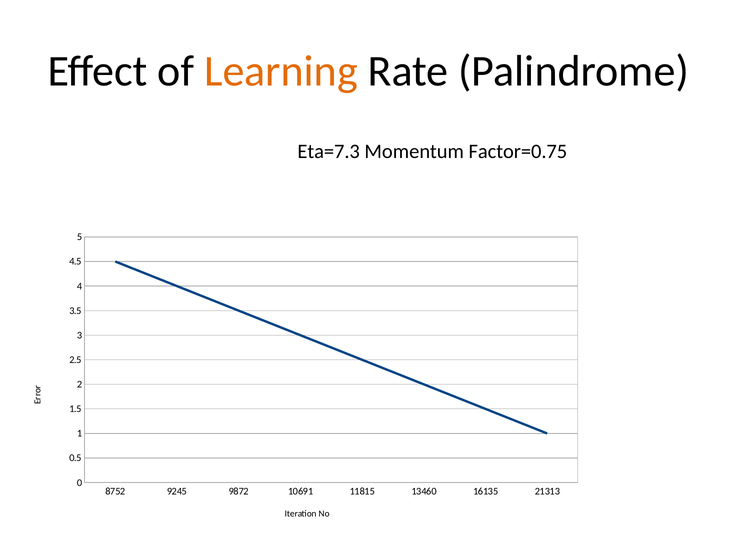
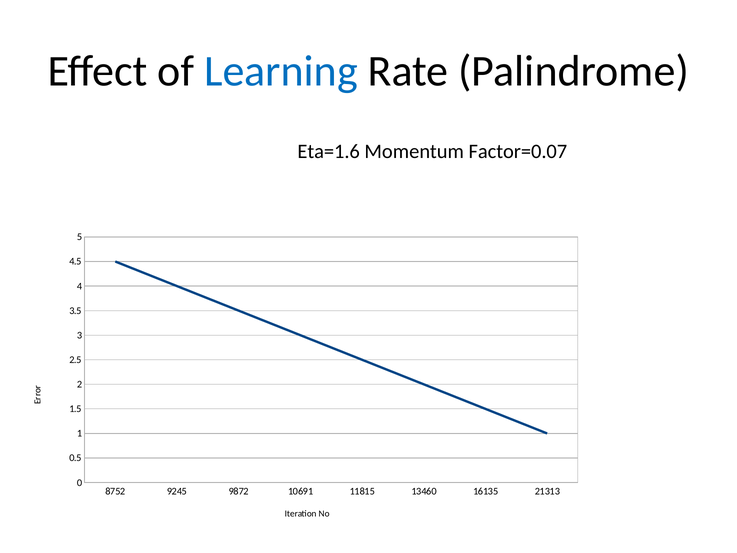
Learning colour: orange -> blue (281, 71)
Eta=7.3: Eta=7.3 -> Eta=1.6 (329, 151)
Factor=0.75: Factor=0.75 -> Factor=0.07 (518, 151)
